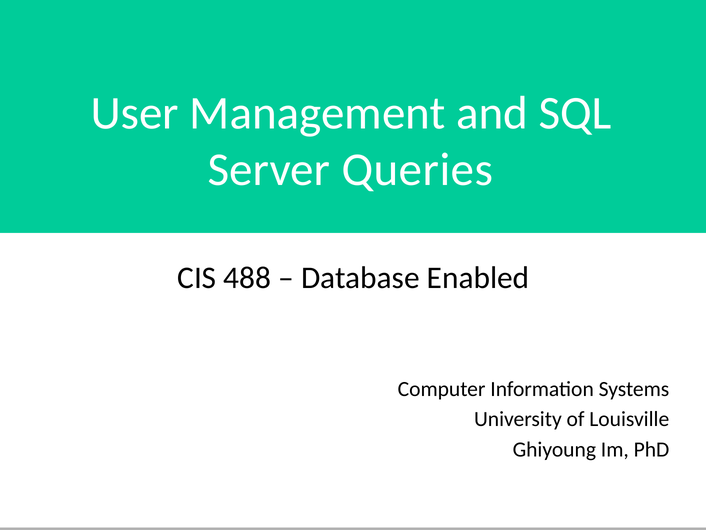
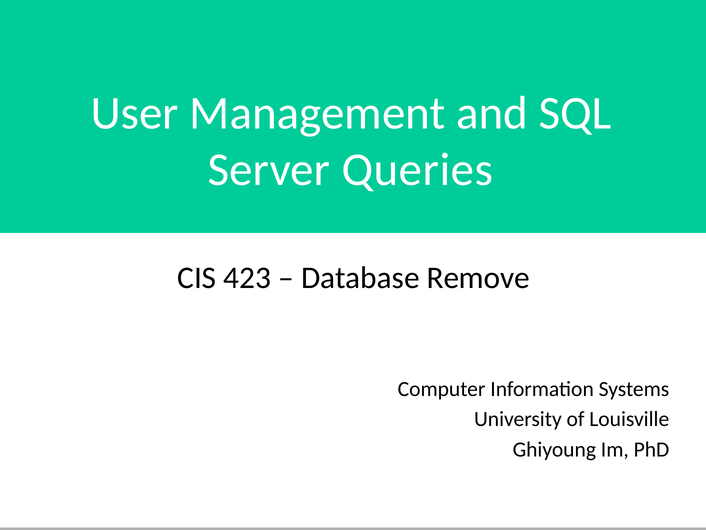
488: 488 -> 423 (247, 278)
Enabled: Enabled -> Remove (478, 278)
